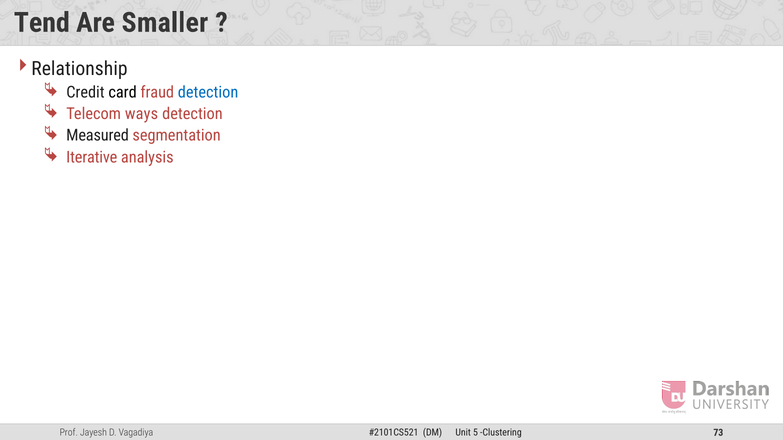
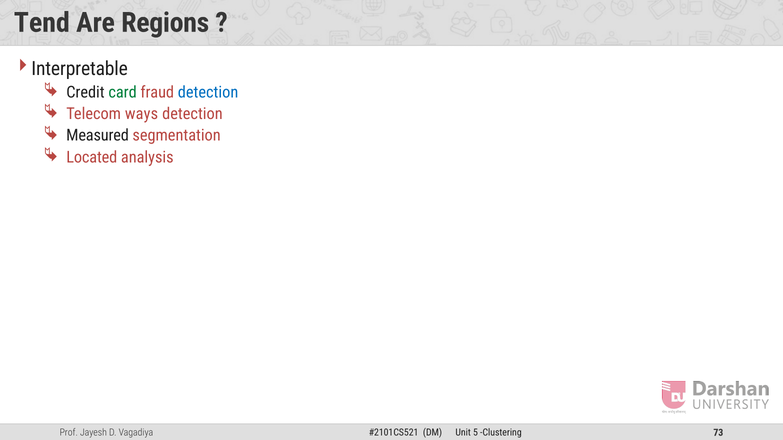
Smaller: Smaller -> Regions (165, 23)
Relationship: Relationship -> Interpretable (80, 69)
card colour: black -> green (123, 92)
Iterative: Iterative -> Located (92, 157)
